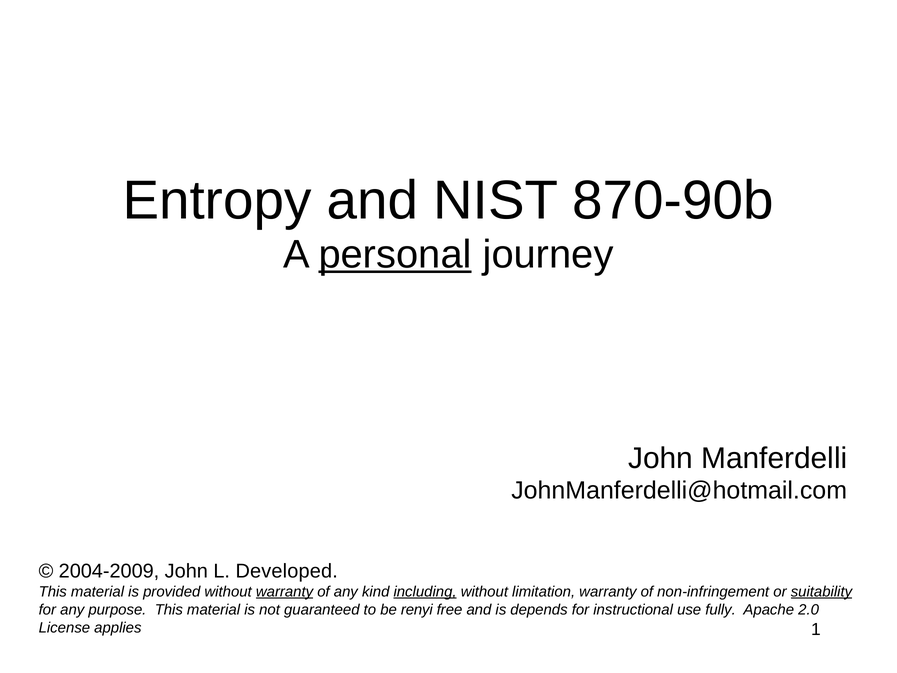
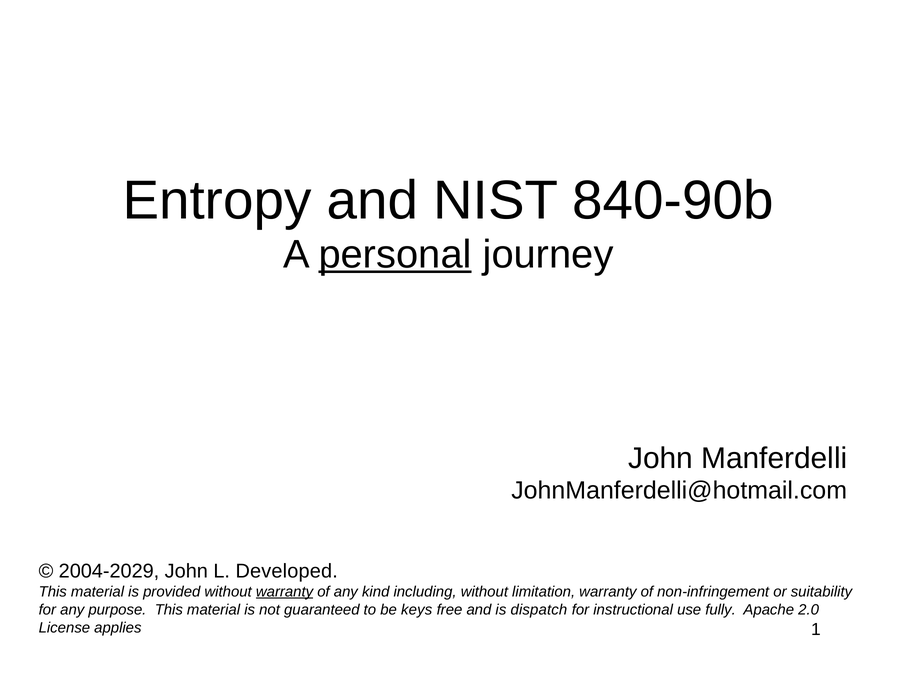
870-90b: 870-90b -> 840-90b (673, 200)
2004-2009: 2004-2009 -> 2004-2029 (109, 571)
including underline: present -> none (425, 591)
suitability underline: present -> none (821, 591)
renyi: renyi -> keys (417, 609)
depends: depends -> dispatch (539, 609)
